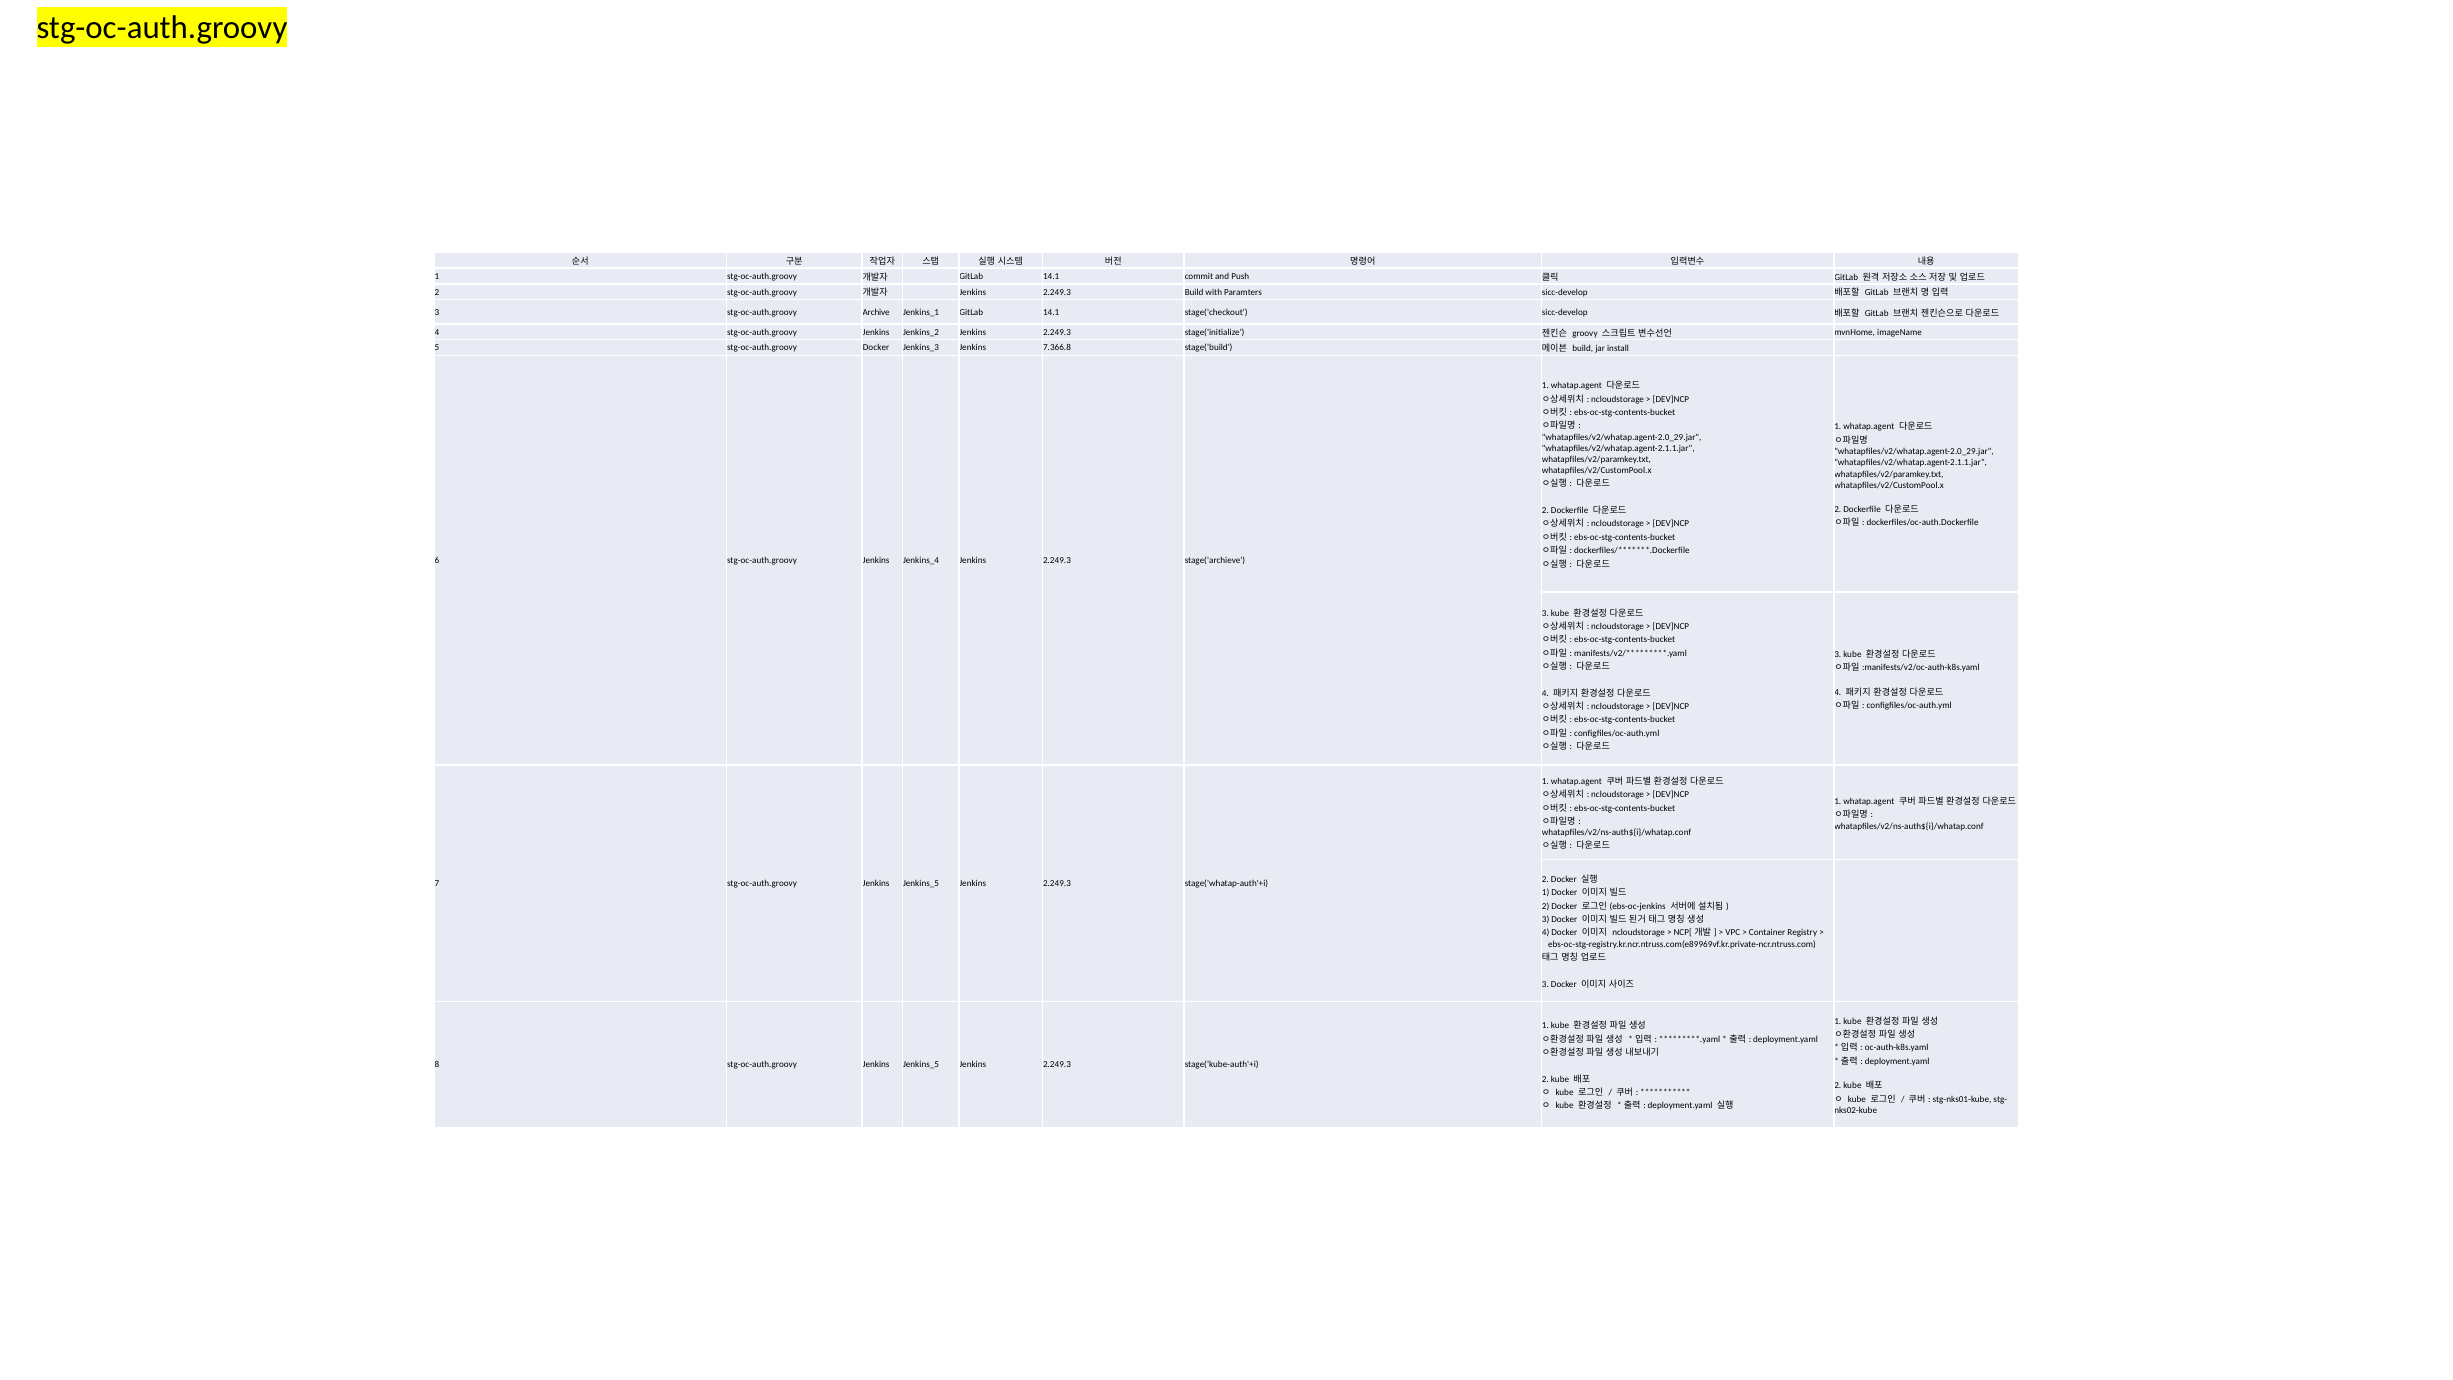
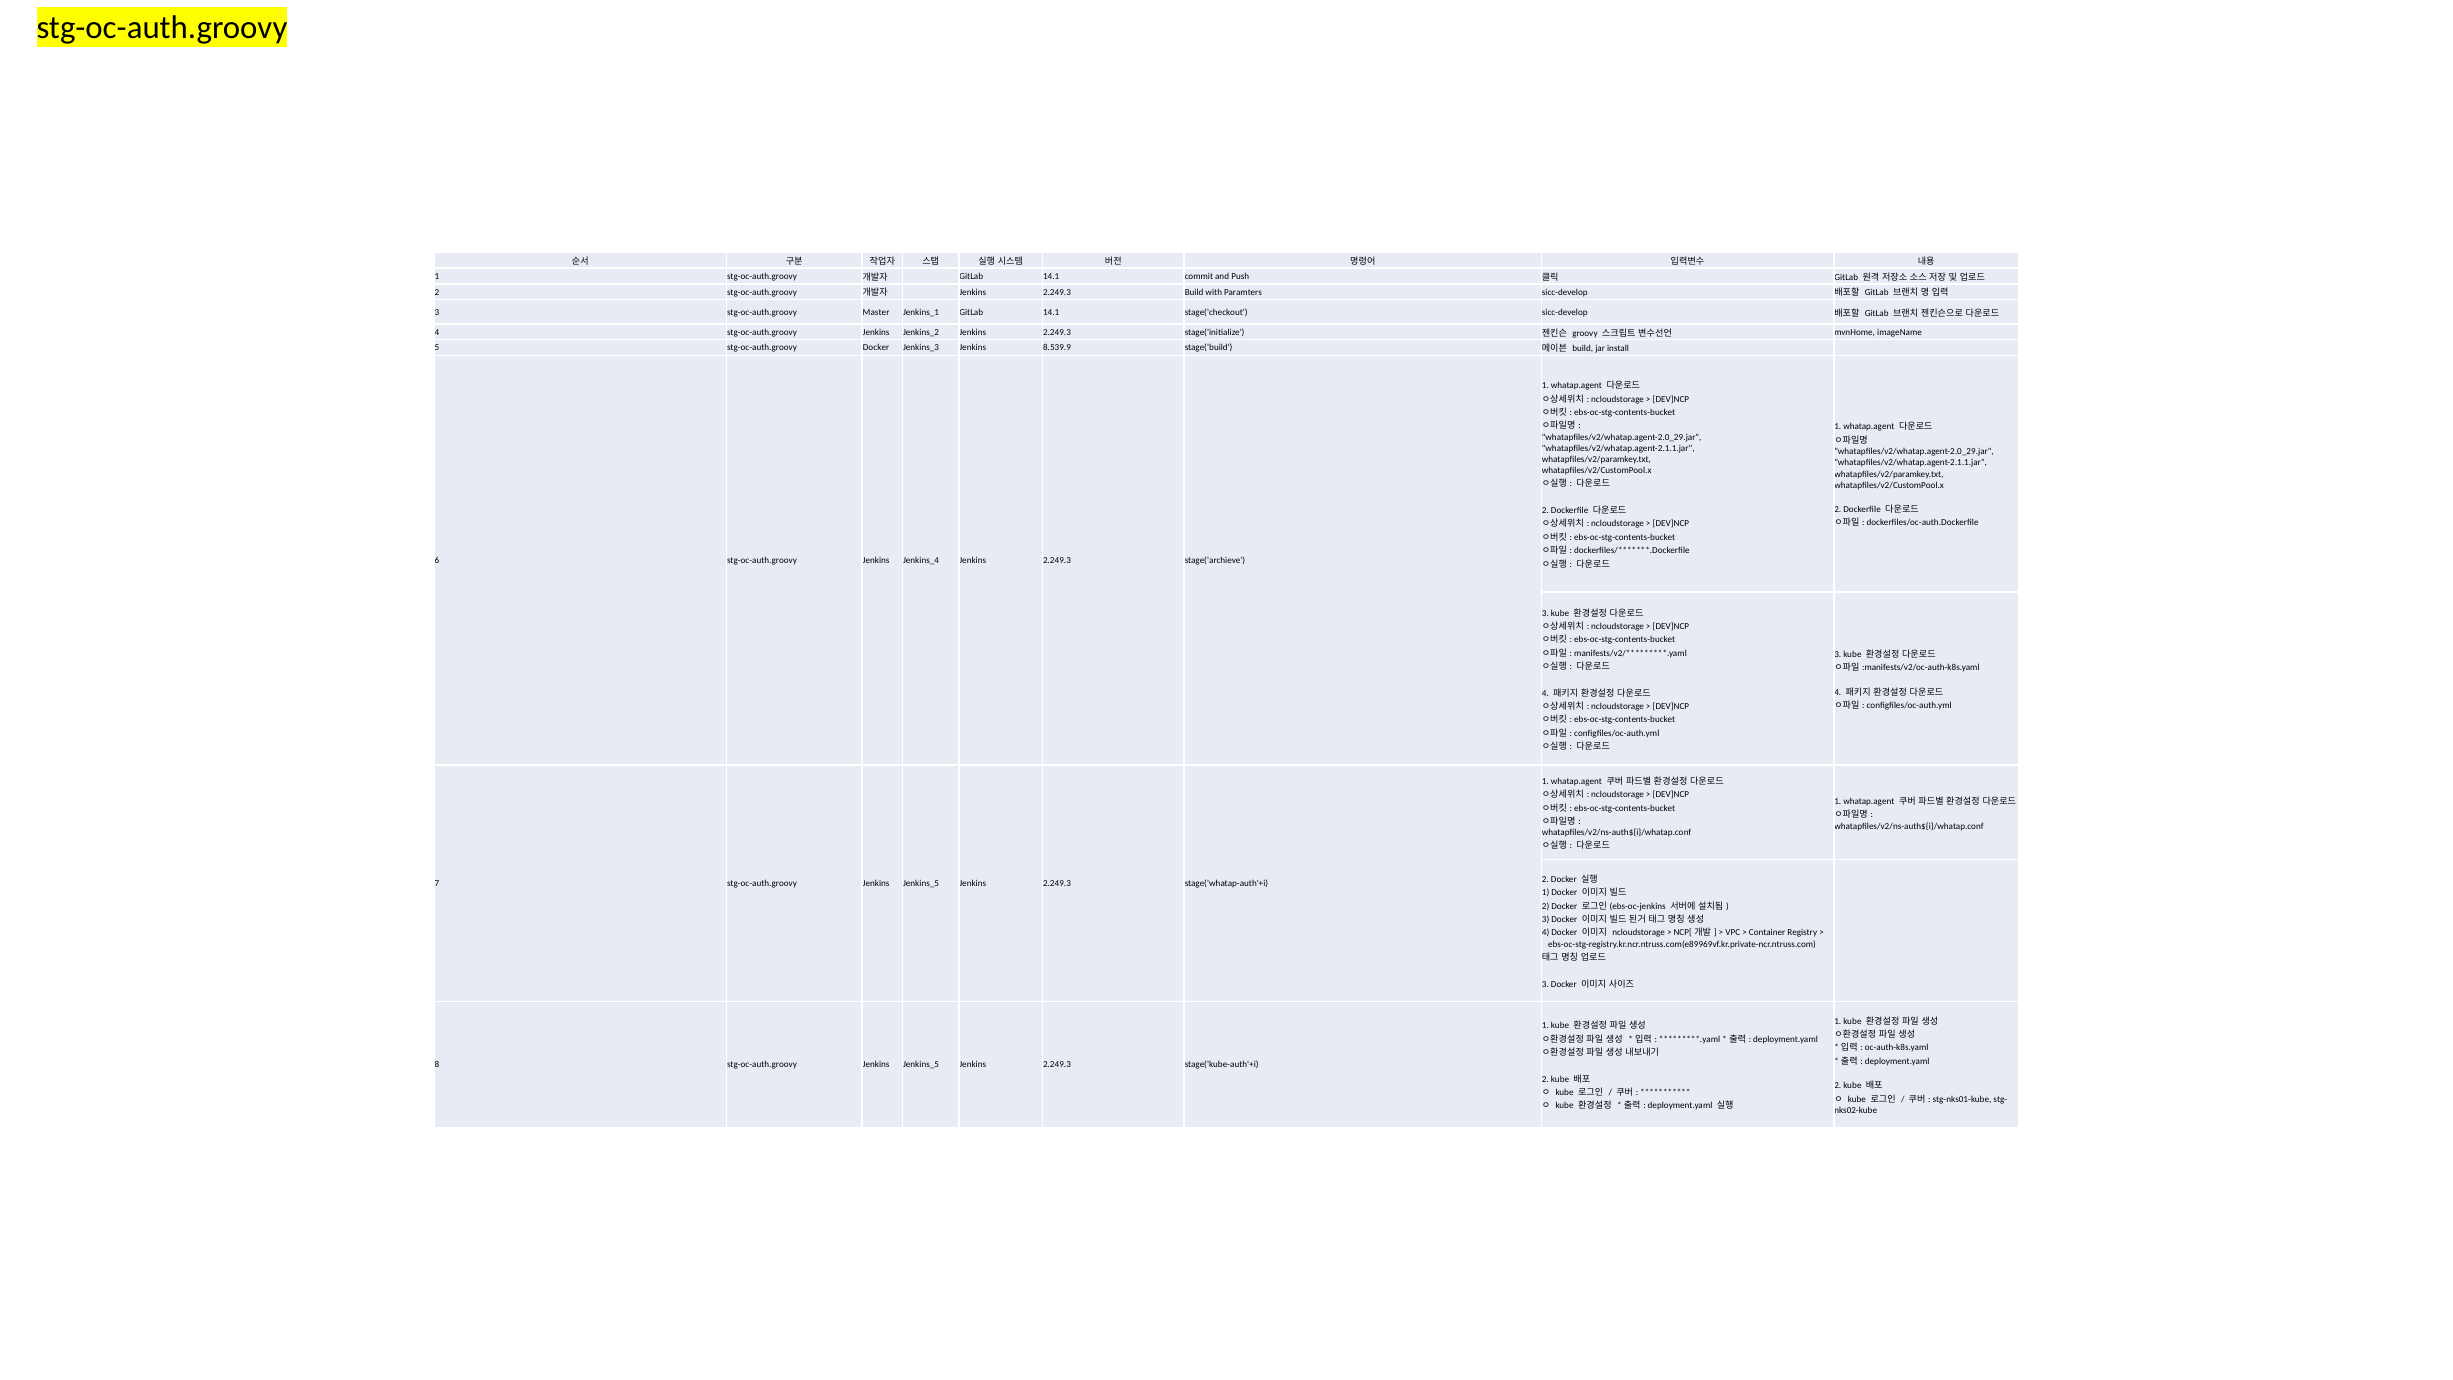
Archive: Archive -> Master (876, 312)
7.366.8: 7.366.8 -> 8.539.9 (1057, 348)
